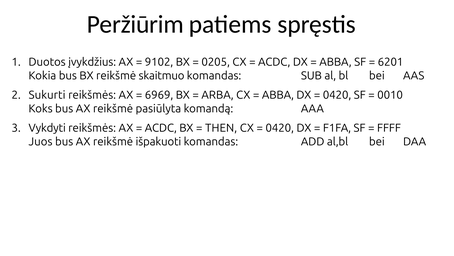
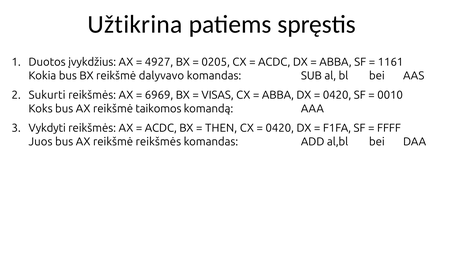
Peržiūrim: Peržiūrim -> Užtikrina (135, 24)
9102: 9102 -> 4927 (159, 62)
6201: 6201 -> 1161 (391, 62)
skaitmuo: skaitmuo -> dalyvavo (161, 76)
ARBA: ARBA -> VISAS (218, 95)
pasiūlyta: pasiūlyta -> taikomos (158, 108)
reikšmė išpakuoti: išpakuoti -> reikšmės (158, 141)
